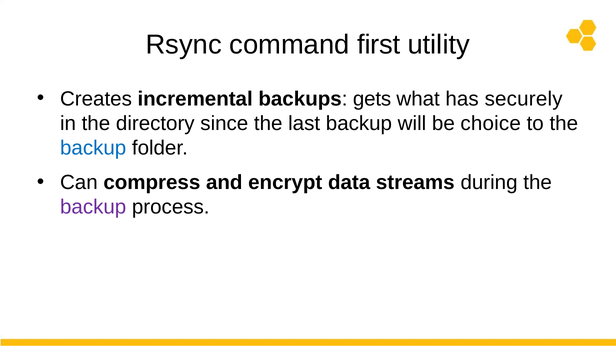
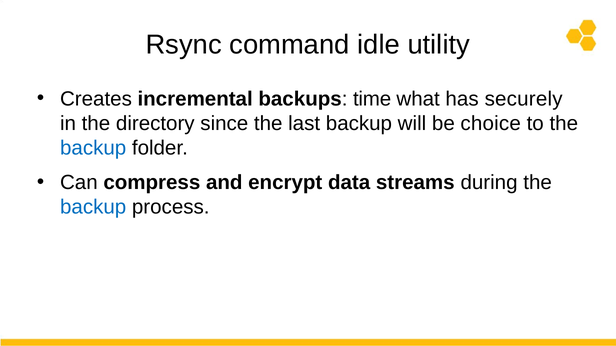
first: first -> idle (379, 45)
gets: gets -> time (372, 99)
backup colour: purple -> blue (93, 208)
